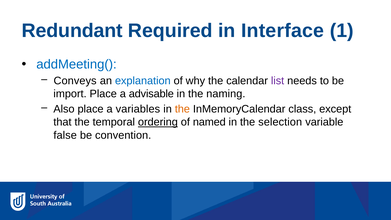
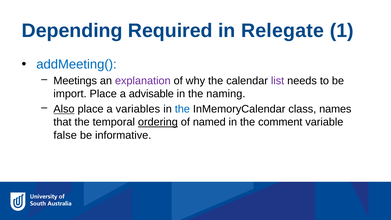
Redundant: Redundant -> Depending (72, 31)
Interface: Interface -> Relegate (283, 31)
Conveys: Conveys -> Meetings (75, 81)
explanation colour: blue -> purple (143, 81)
Also underline: none -> present (64, 109)
the colour: orange -> blue (182, 109)
except: except -> names (335, 109)
selection: selection -> comment (280, 122)
convention: convention -> informative (123, 135)
